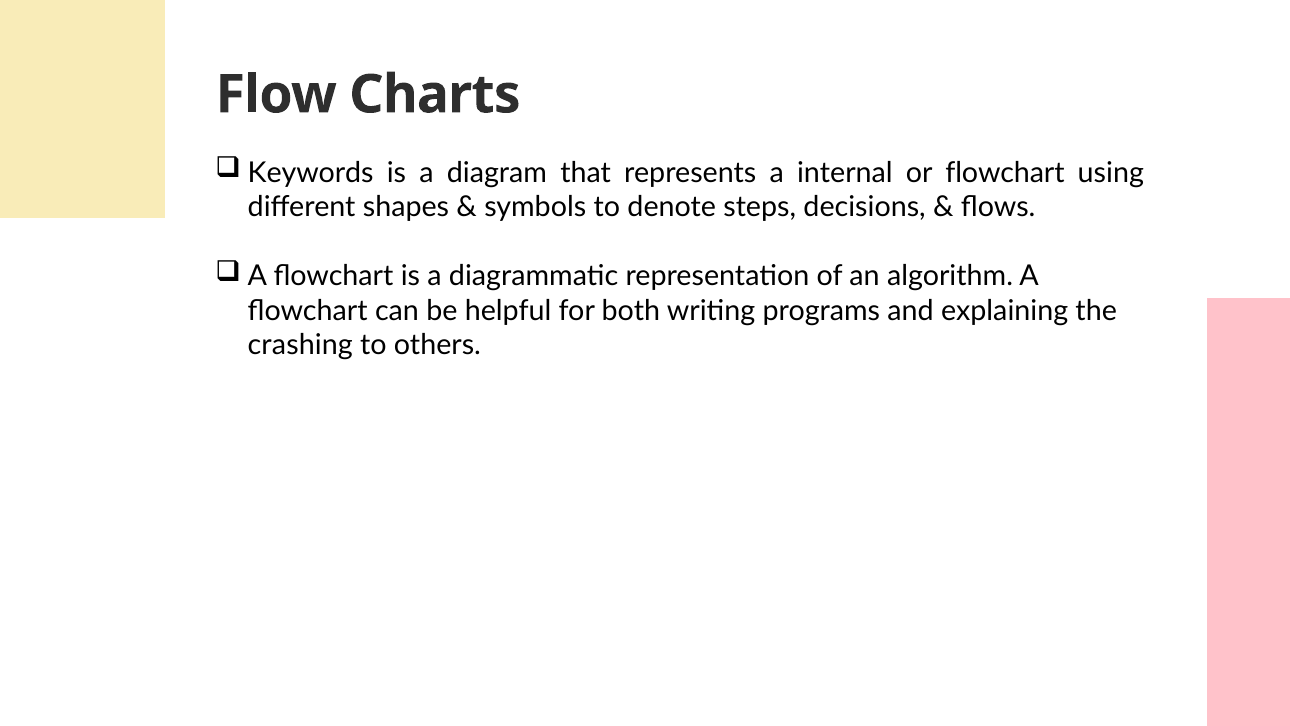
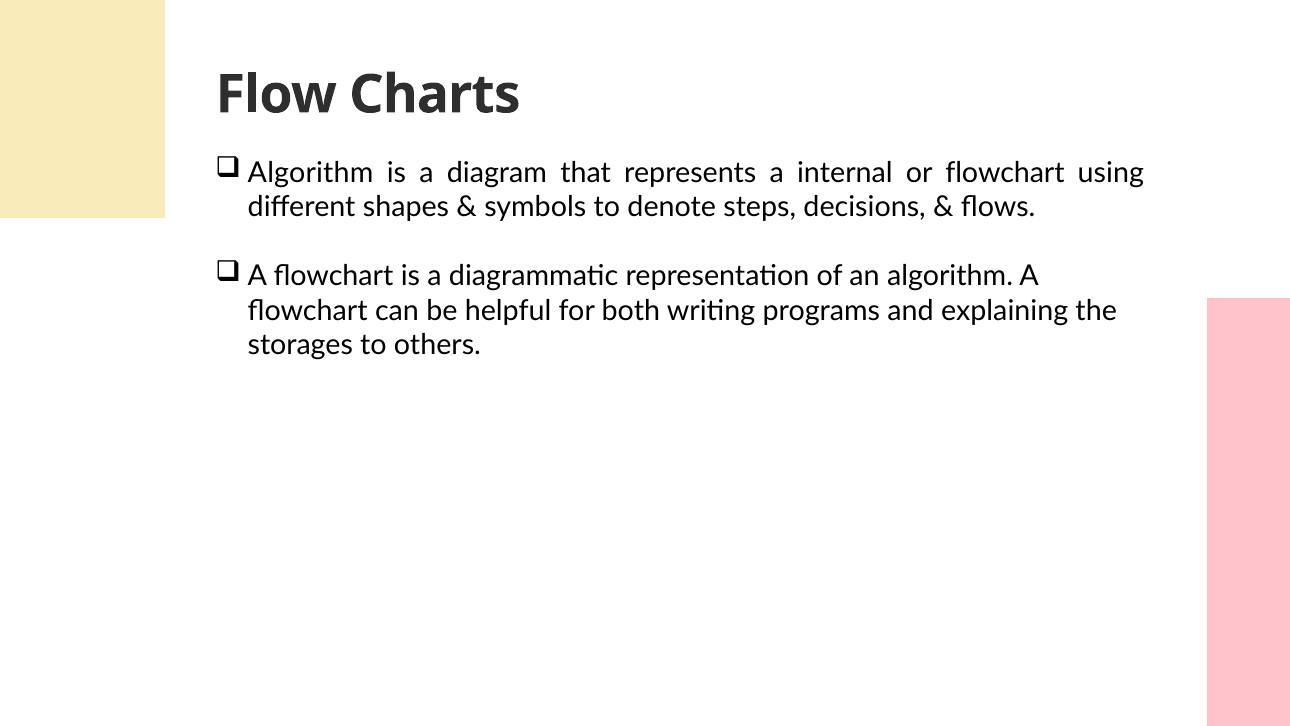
Keywords: Keywords -> Algorithm (311, 173)
crashing: crashing -> storages (300, 345)
